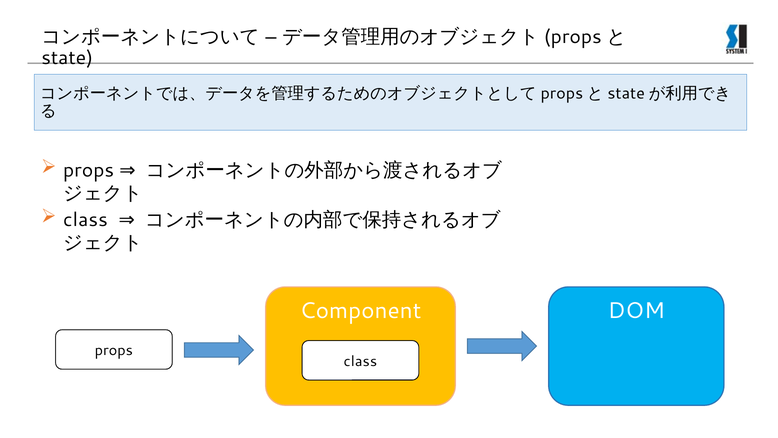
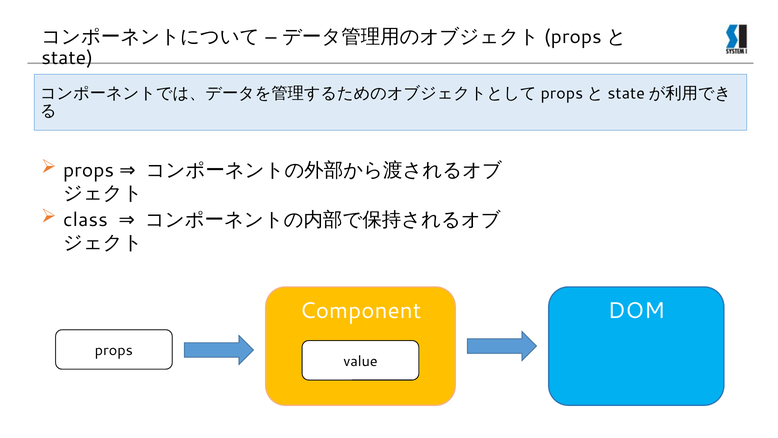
class: class -> value (361, 361)
